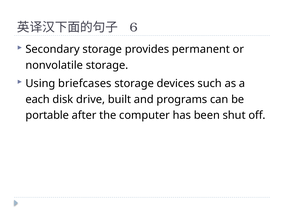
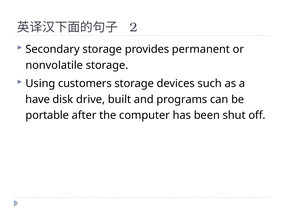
6: 6 -> 2 (134, 27)
briefcases: briefcases -> customers (85, 84)
each: each -> have (38, 99)
